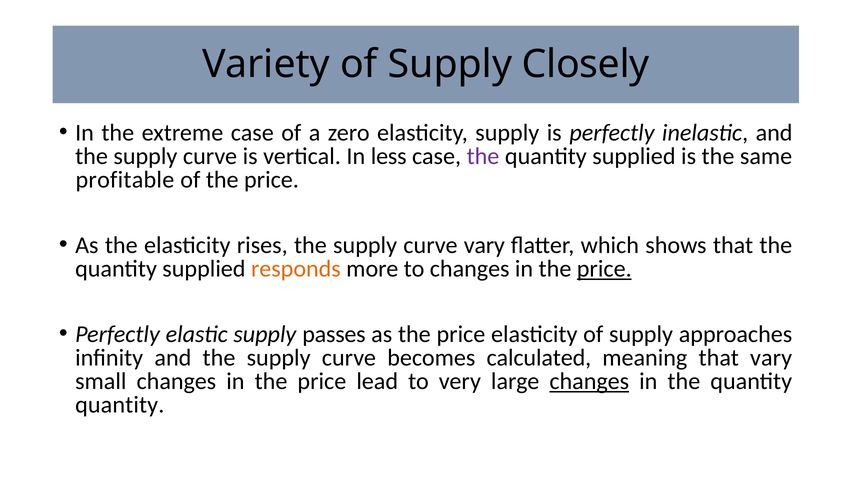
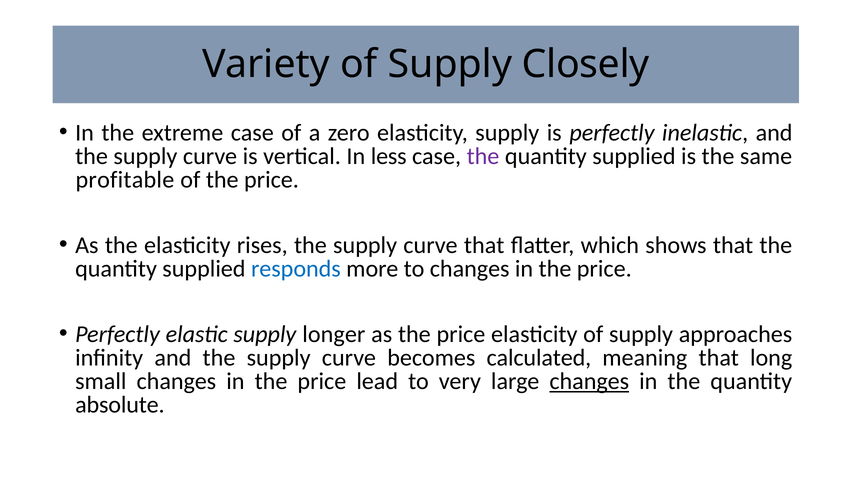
curve vary: vary -> that (484, 246)
responds colour: orange -> blue (296, 269)
price underline: present -> none (604, 269)
passes: passes -> longer (334, 335)
that vary: vary -> long (771, 358)
quantity: quantity -> absolute (120, 405)
